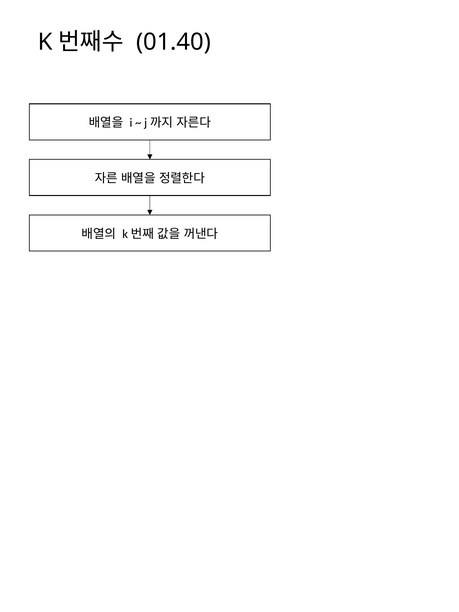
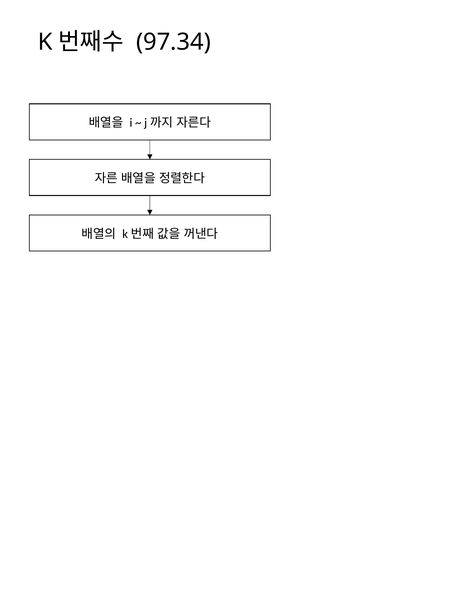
01.40: 01.40 -> 97.34 (173, 42)
